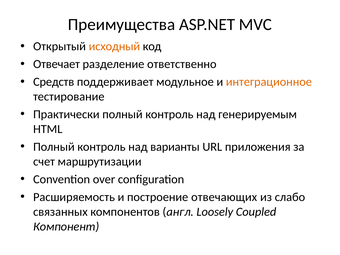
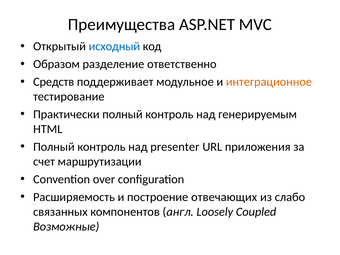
исходный colour: orange -> blue (114, 46)
Отвечает: Отвечает -> Образом (57, 64)
варианты: варианты -> presenter (175, 147)
Компонент: Компонент -> Возможные (66, 227)
